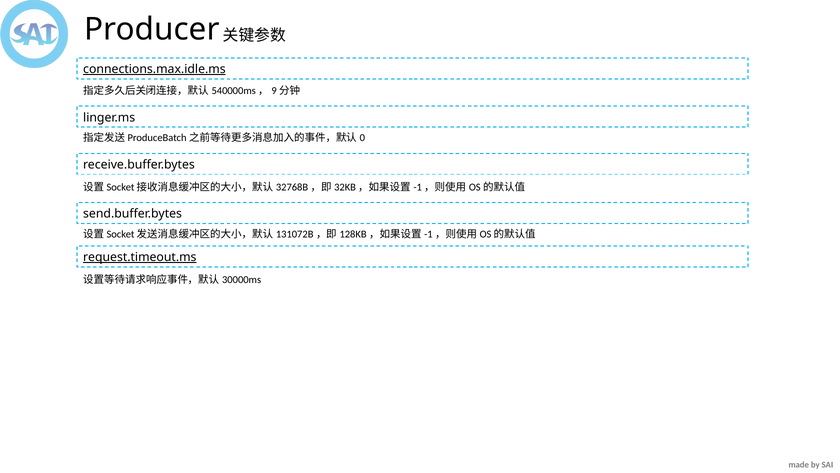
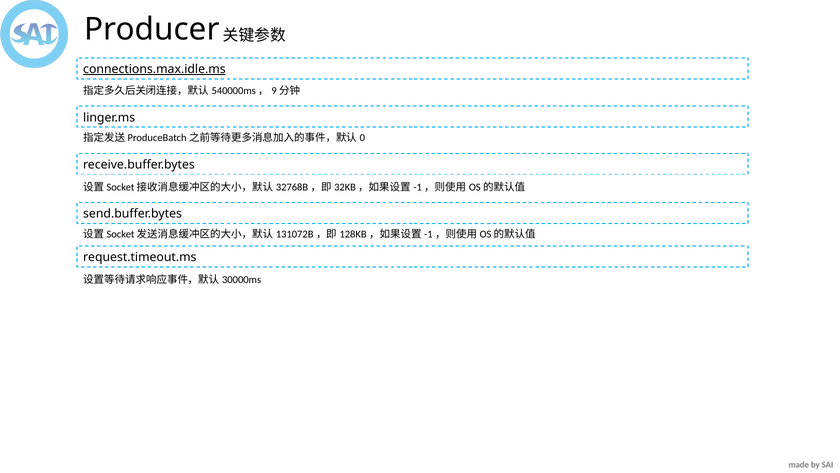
request.timeout.ms underline: present -> none (140, 257)
